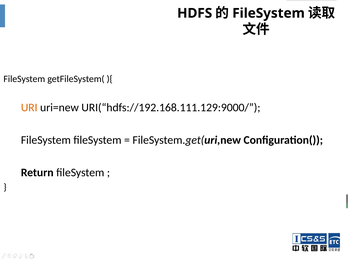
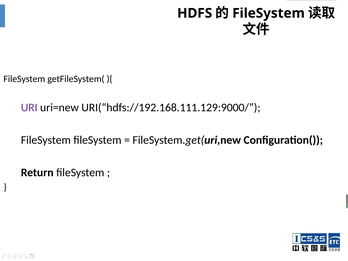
URI colour: orange -> purple (29, 108)
